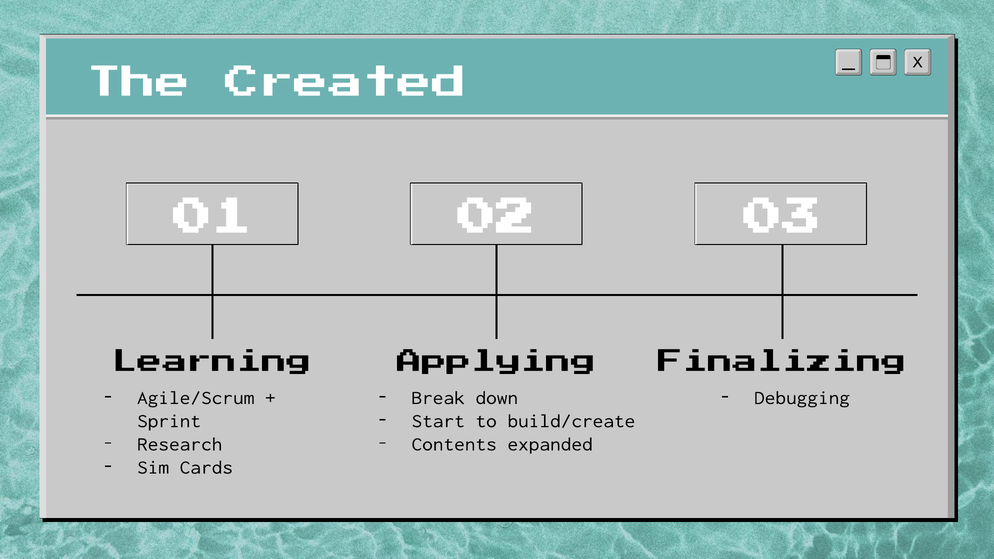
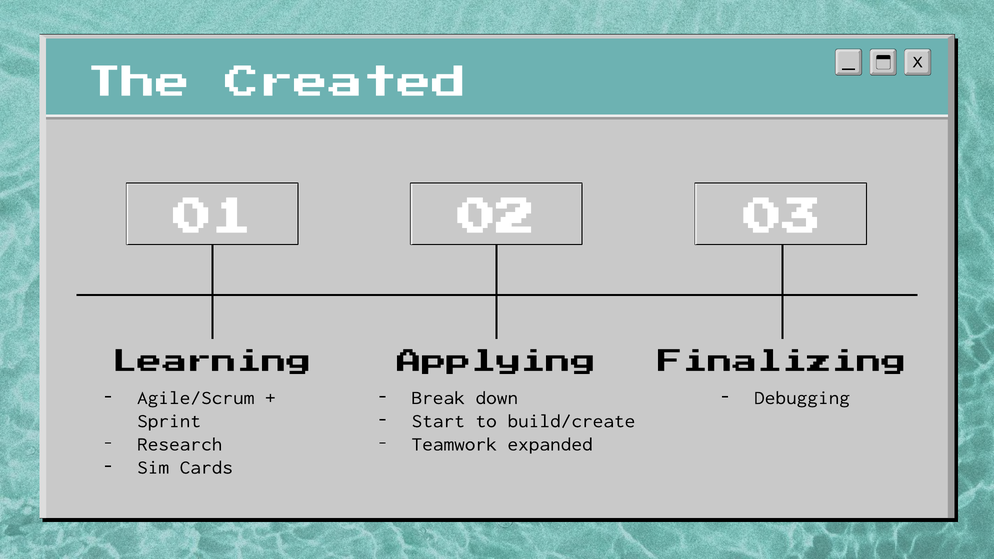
Contents: Contents -> Teamwork (454, 444)
